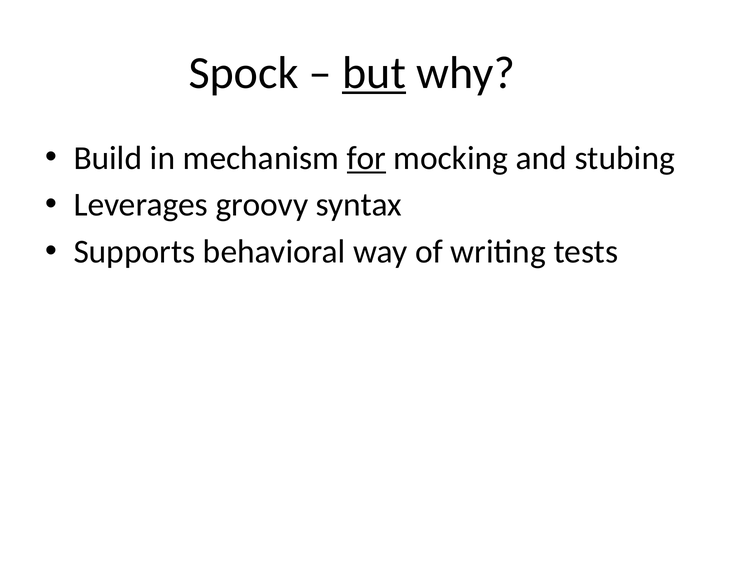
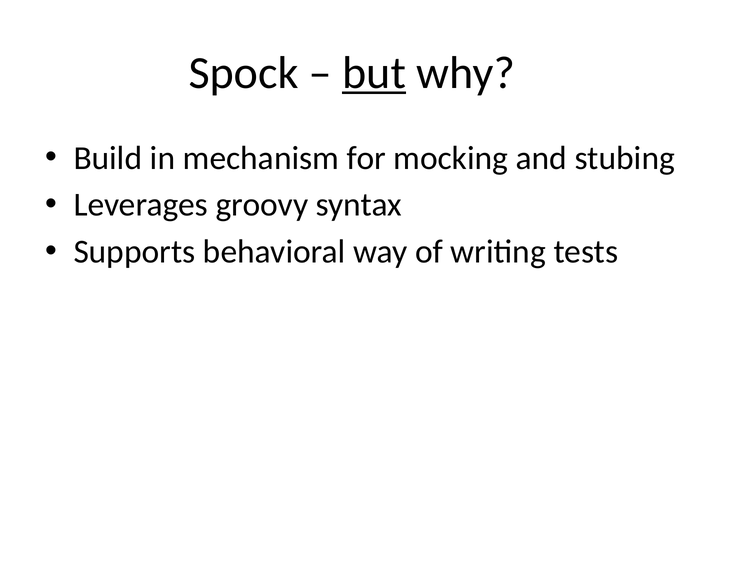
for underline: present -> none (366, 158)
